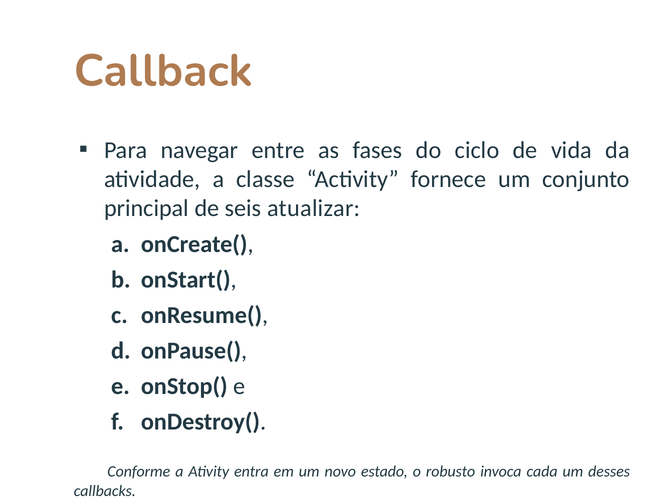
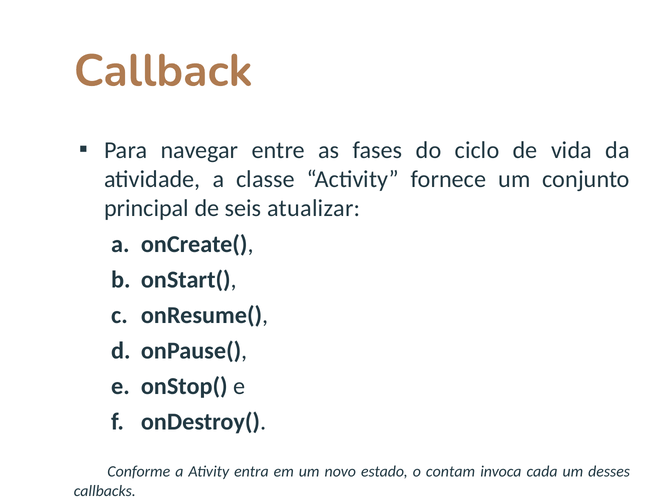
robusto: robusto -> contam (451, 472)
